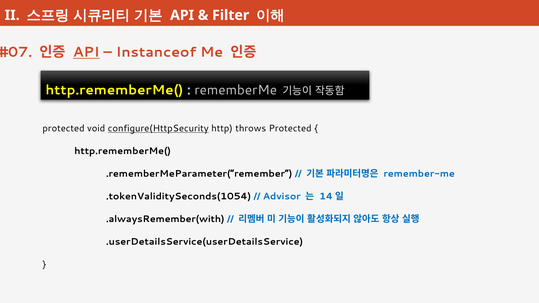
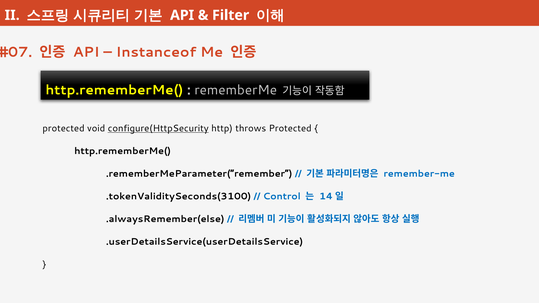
API underline: present -> none (86, 52)
.tokenValiditySeconds(1054: .tokenValiditySeconds(1054 -> .tokenValiditySeconds(3100 (179, 196)
Advisor: Advisor -> Control (282, 196)
.alwaysRemember(with: .alwaysRemember(with -> .alwaysRemember(else (165, 219)
